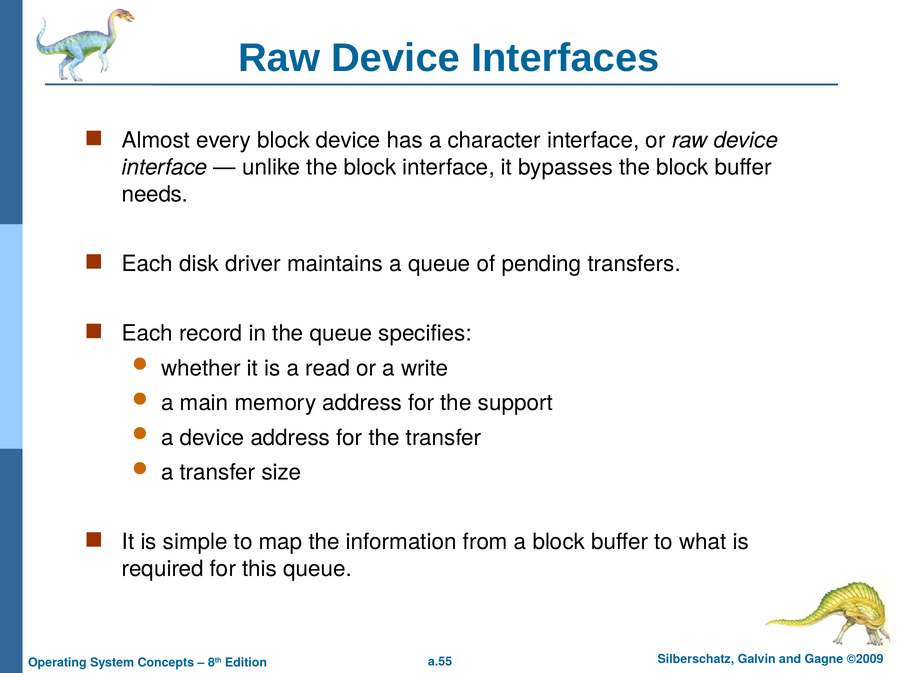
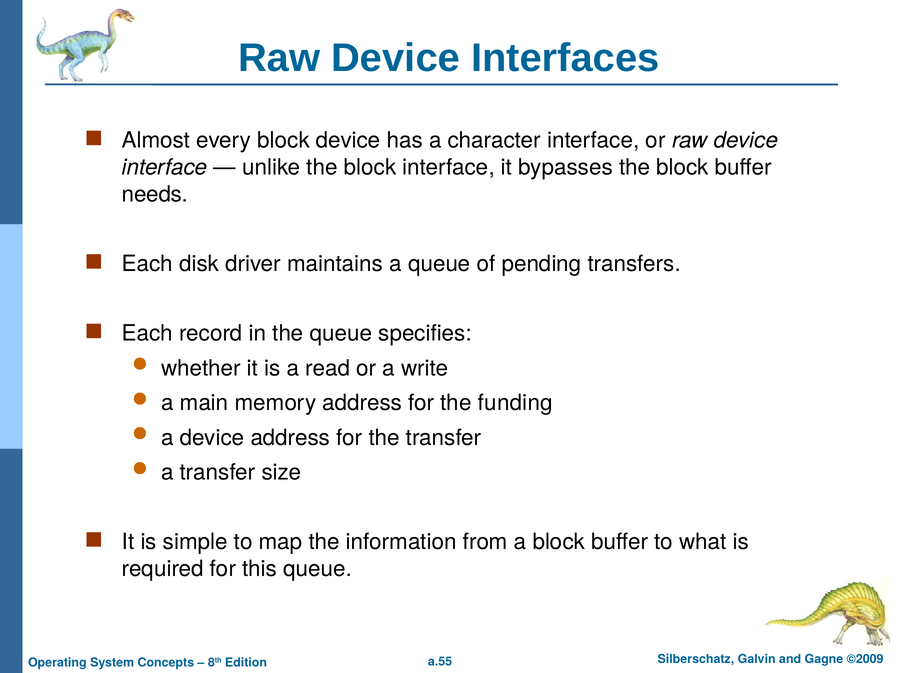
support: support -> funding (515, 403)
